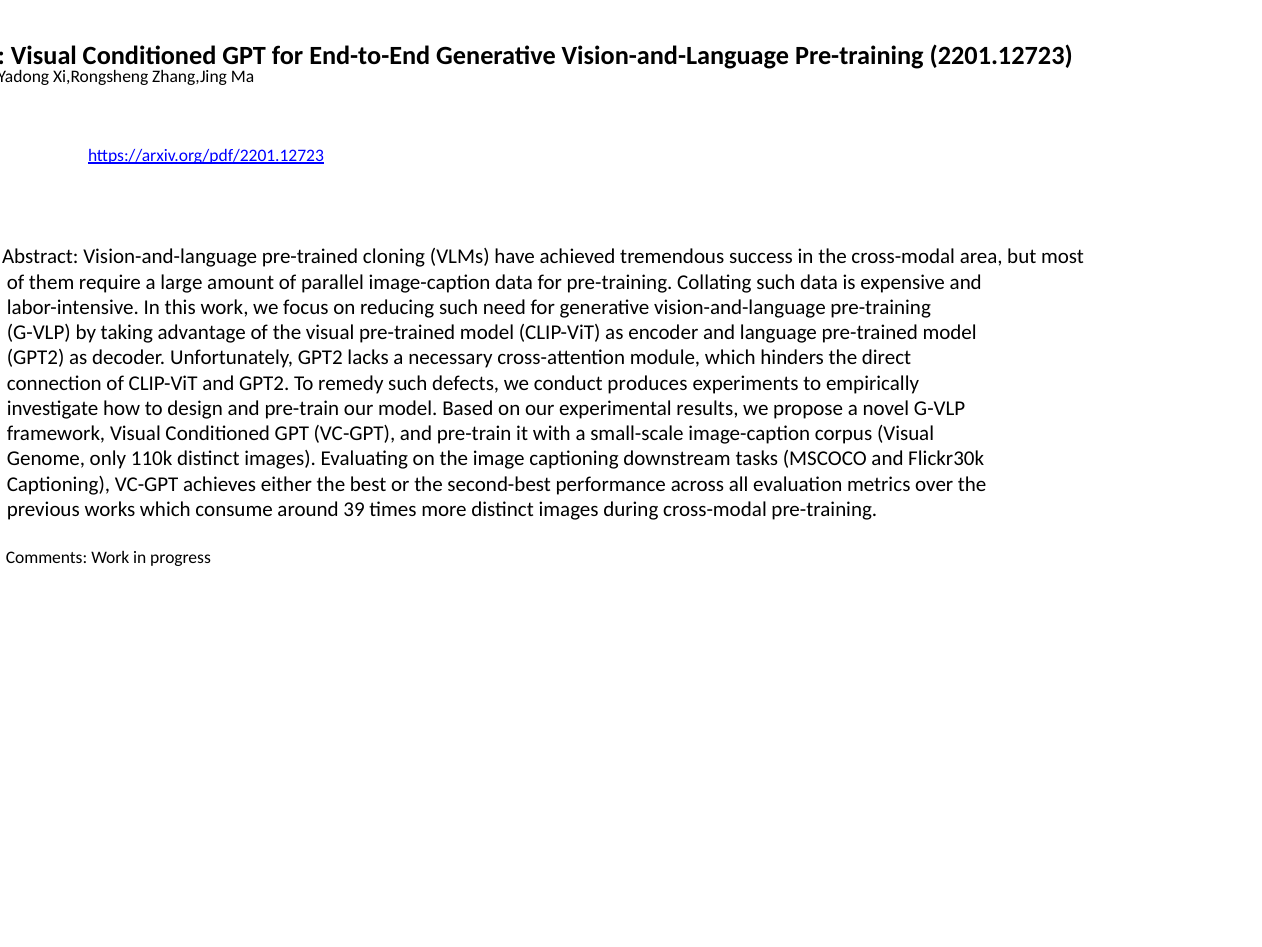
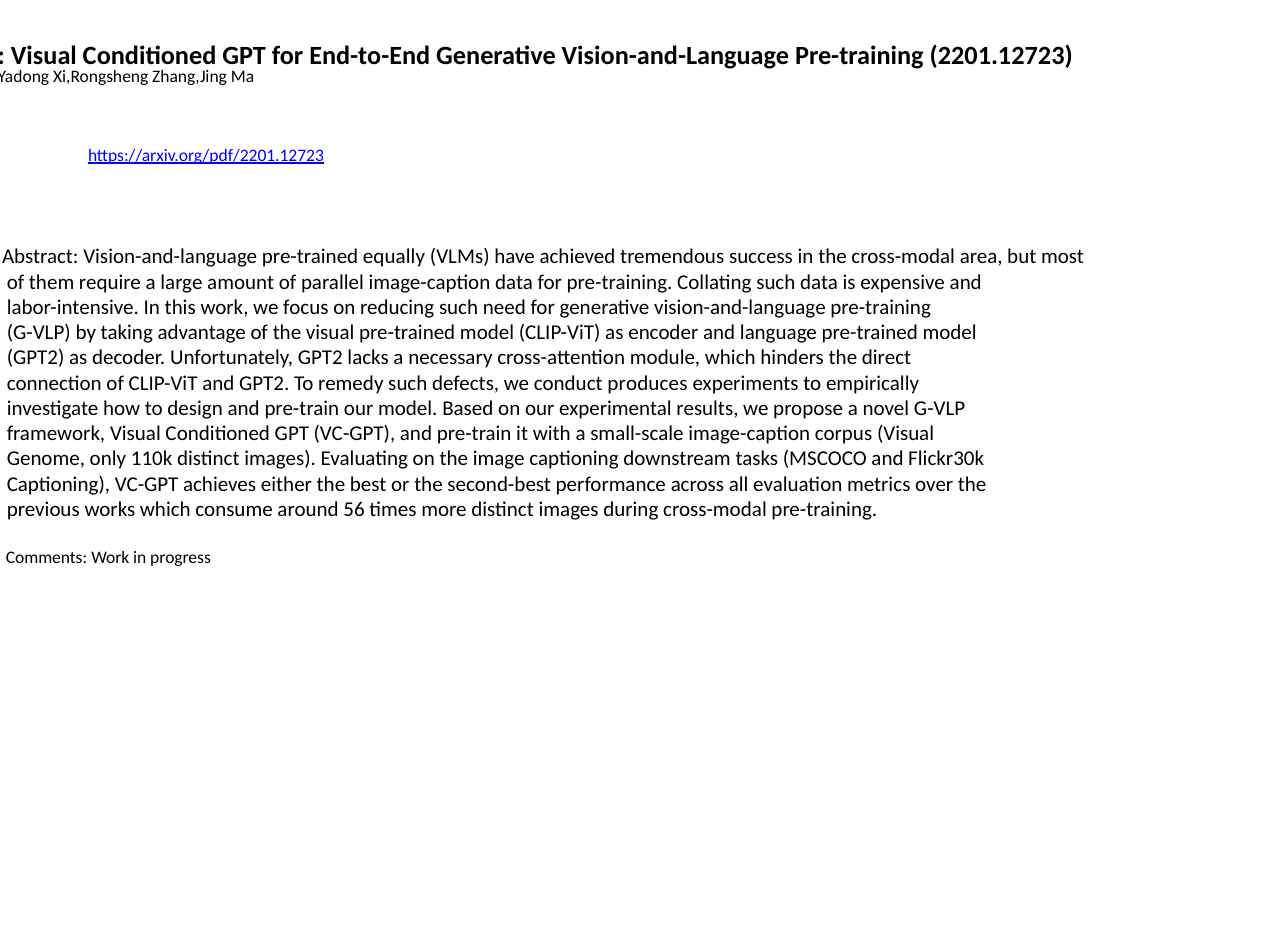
cloning: cloning -> equally (394, 257)
39: 39 -> 56 (354, 509)
